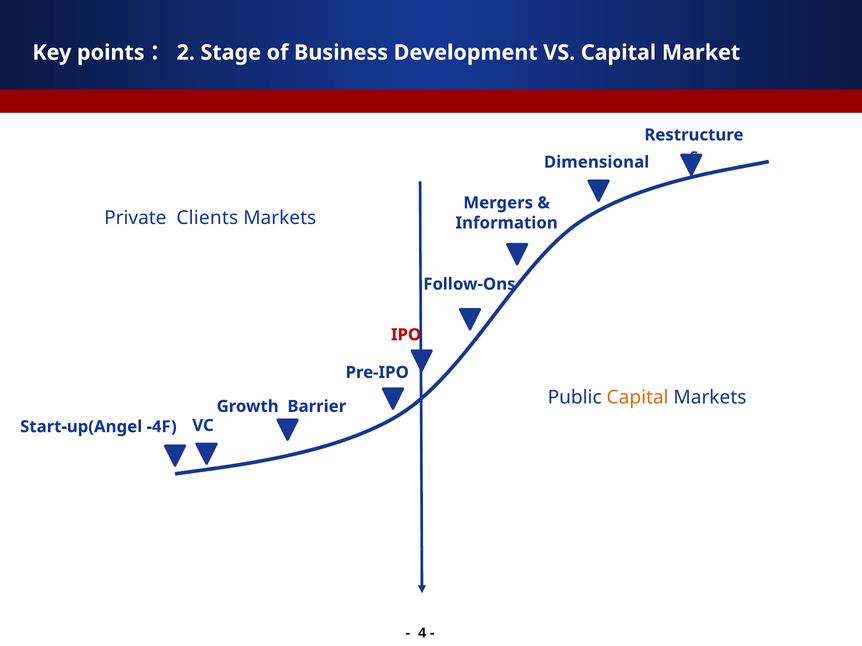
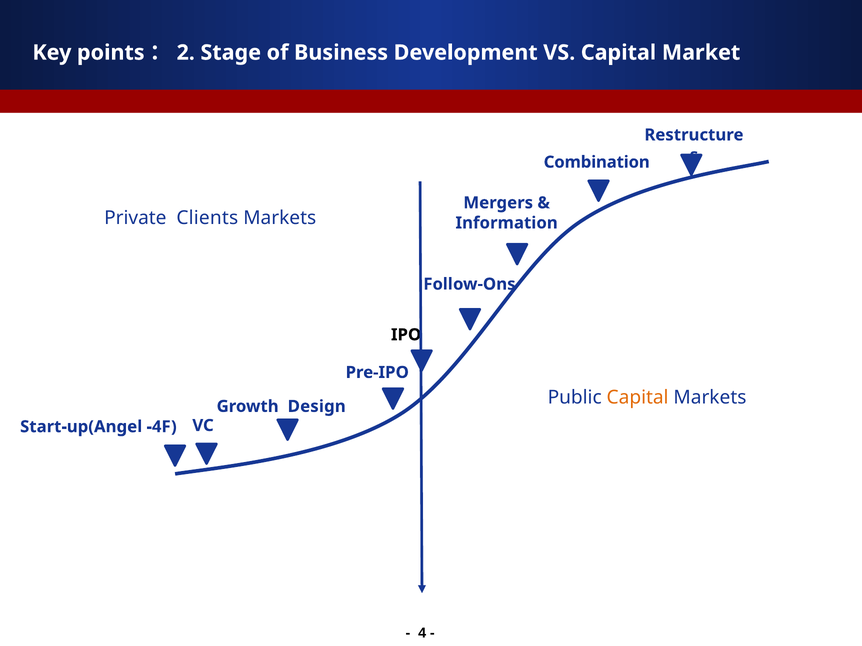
Dimensional: Dimensional -> Combination (597, 162)
IPO colour: red -> black (406, 335)
Barrier: Barrier -> Design (317, 407)
